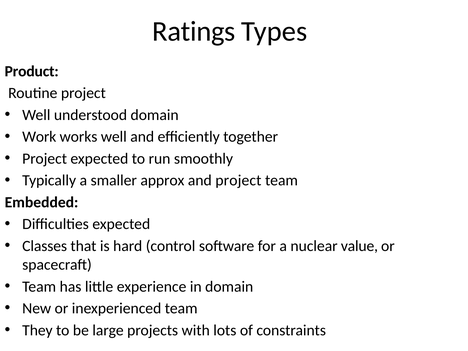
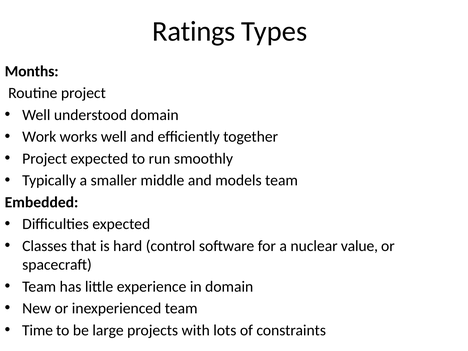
Product: Product -> Months (32, 71)
approx: approx -> middle (162, 180)
and project: project -> models (238, 180)
They: They -> Time (37, 330)
